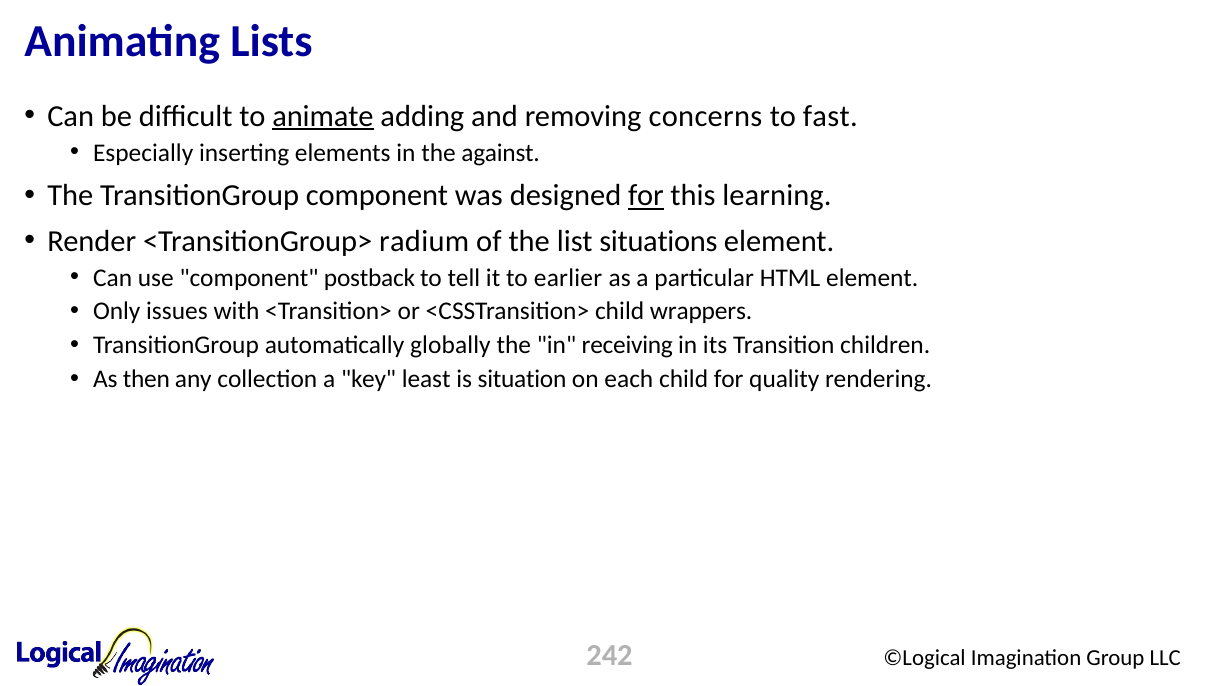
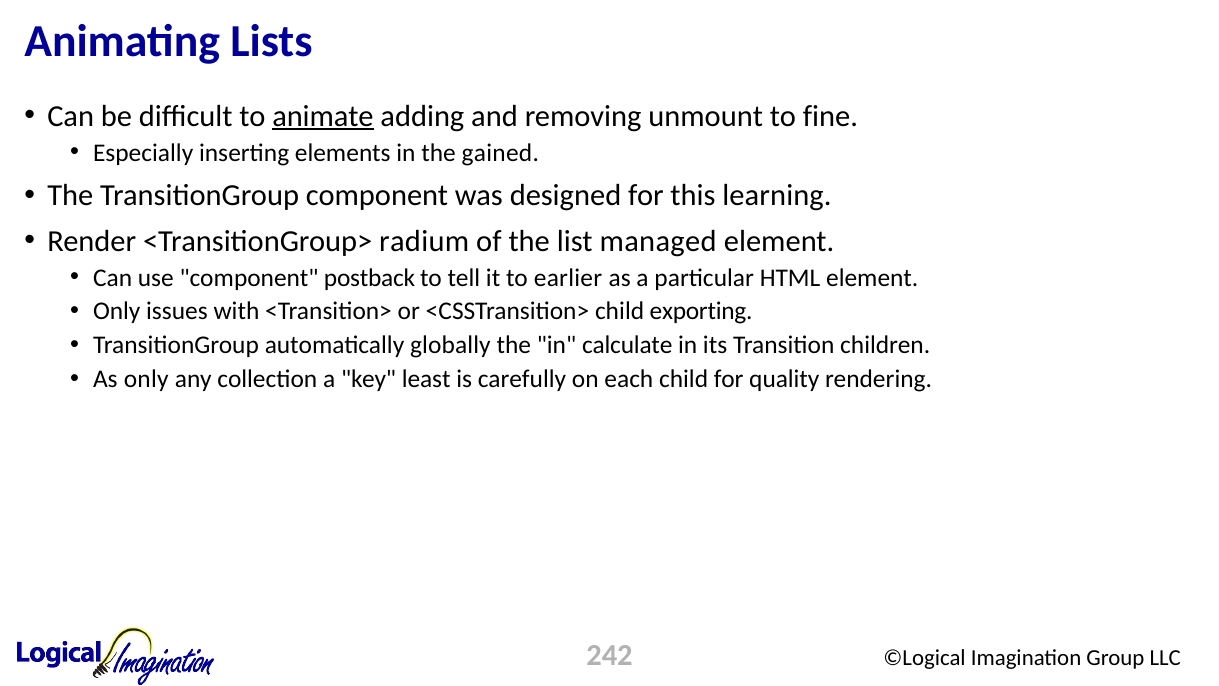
concerns: concerns -> unmount (706, 116)
fast: fast -> fine (830, 116)
against: against -> gained (500, 153)
for underline: present -> none (646, 195)
situations: situations -> managed (658, 241)
wrappers: wrappers -> exporting (701, 311)
receiving: receiving -> calculate (627, 345)
As then: then -> only (146, 379)
situation: situation -> carefully (522, 379)
